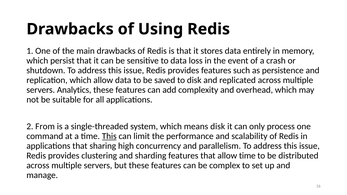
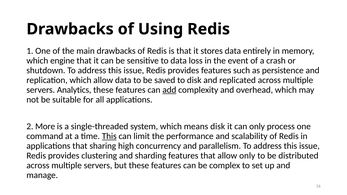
persist: persist -> engine (62, 61)
add underline: none -> present (169, 90)
From: From -> More (45, 126)
allow time: time -> only (247, 156)
